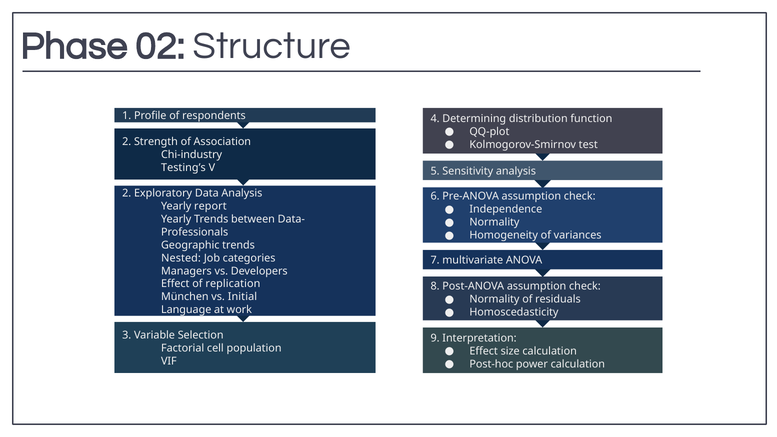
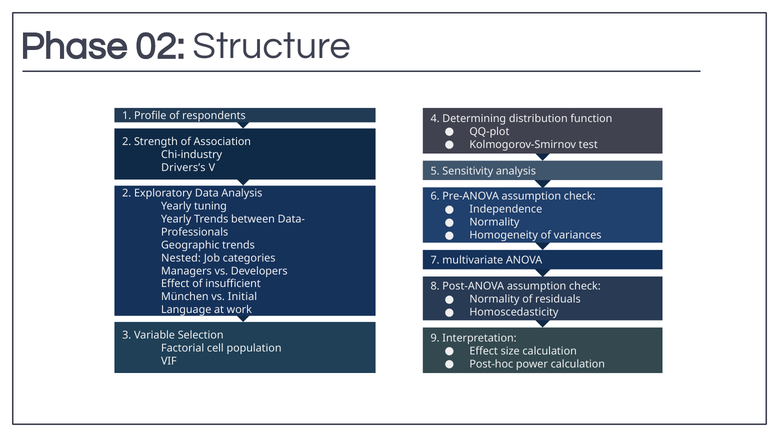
Testing’s: Testing’s -> Drivers’s (183, 168)
report: report -> tuning (210, 206)
replication: replication -> insufficient (233, 284)
